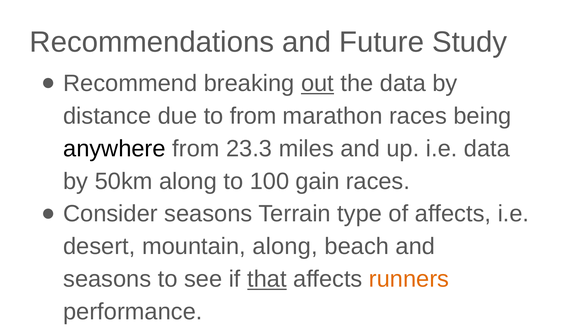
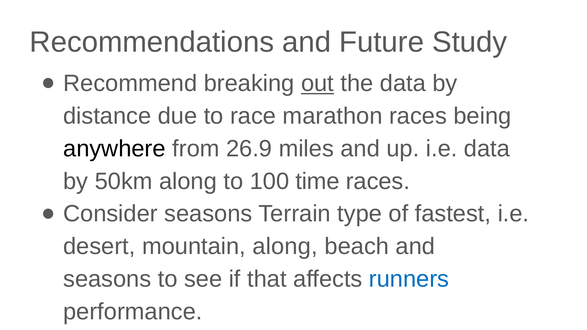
to from: from -> race (253, 116)
23.3: 23.3 -> 26.9 (249, 149)
gain: gain -> time (318, 181)
of affects: affects -> fastest (453, 214)
that underline: present -> none (267, 279)
runners colour: orange -> blue (409, 279)
